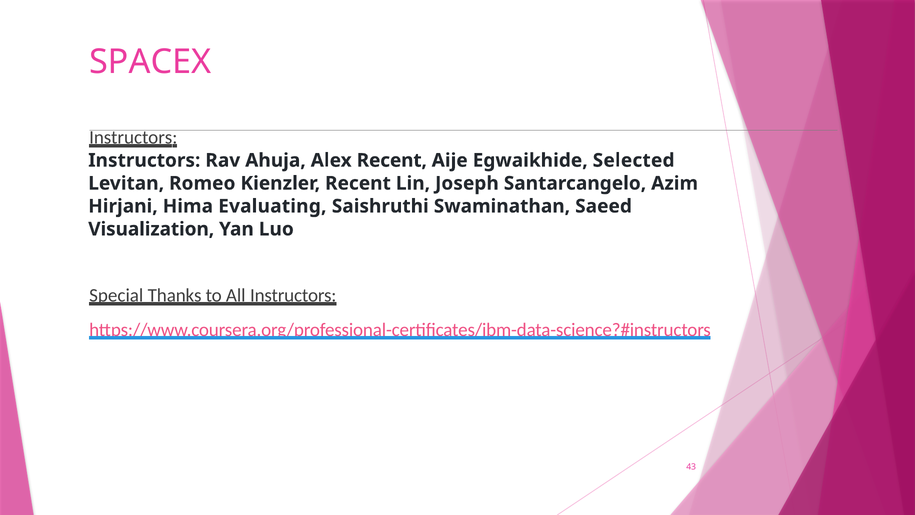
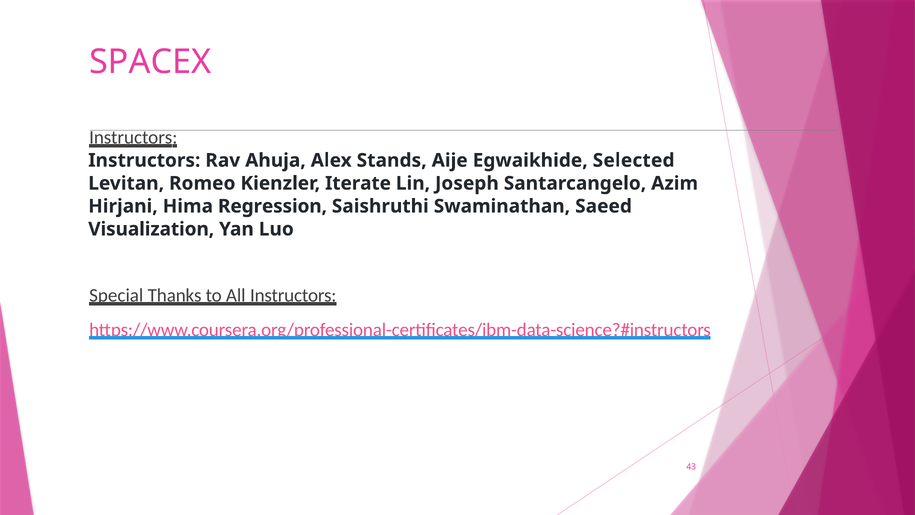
Alex Recent: Recent -> Stands (392, 160)
Kienzler Recent: Recent -> Iterate (358, 183)
Evaluating: Evaluating -> Regression (272, 206)
